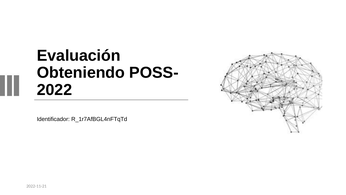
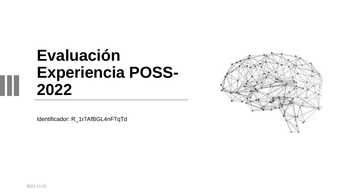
Obteniendo: Obteniendo -> Experiencia (81, 73)
